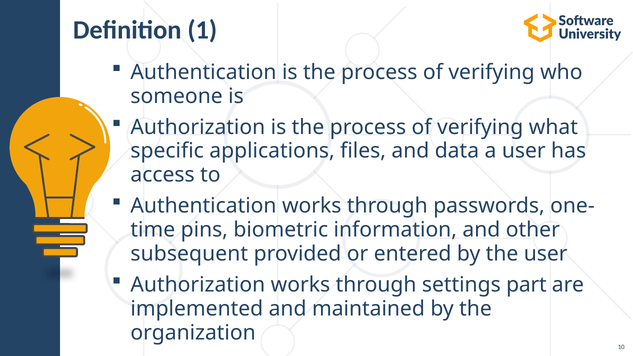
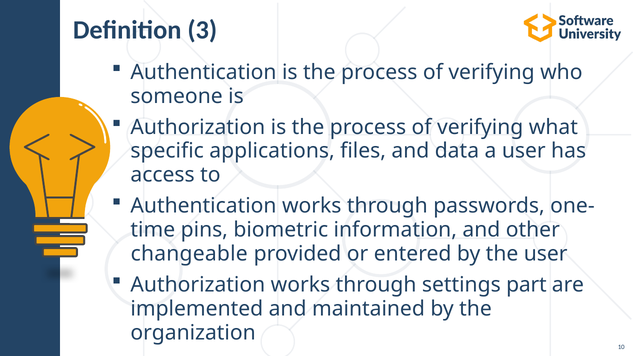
1: 1 -> 3 (202, 30)
subsequent: subsequent -> changeable (189, 254)
